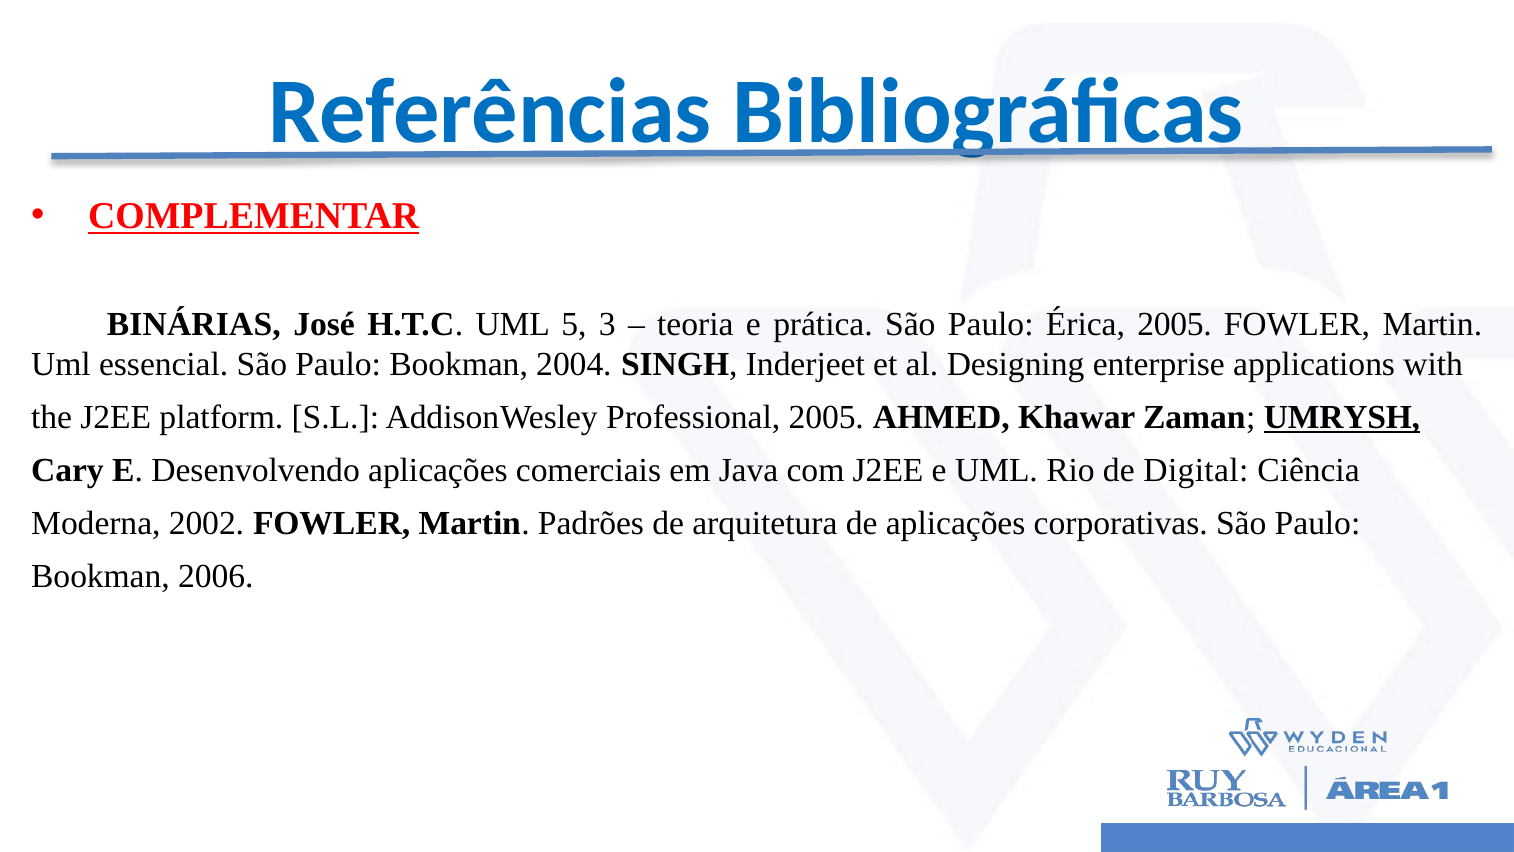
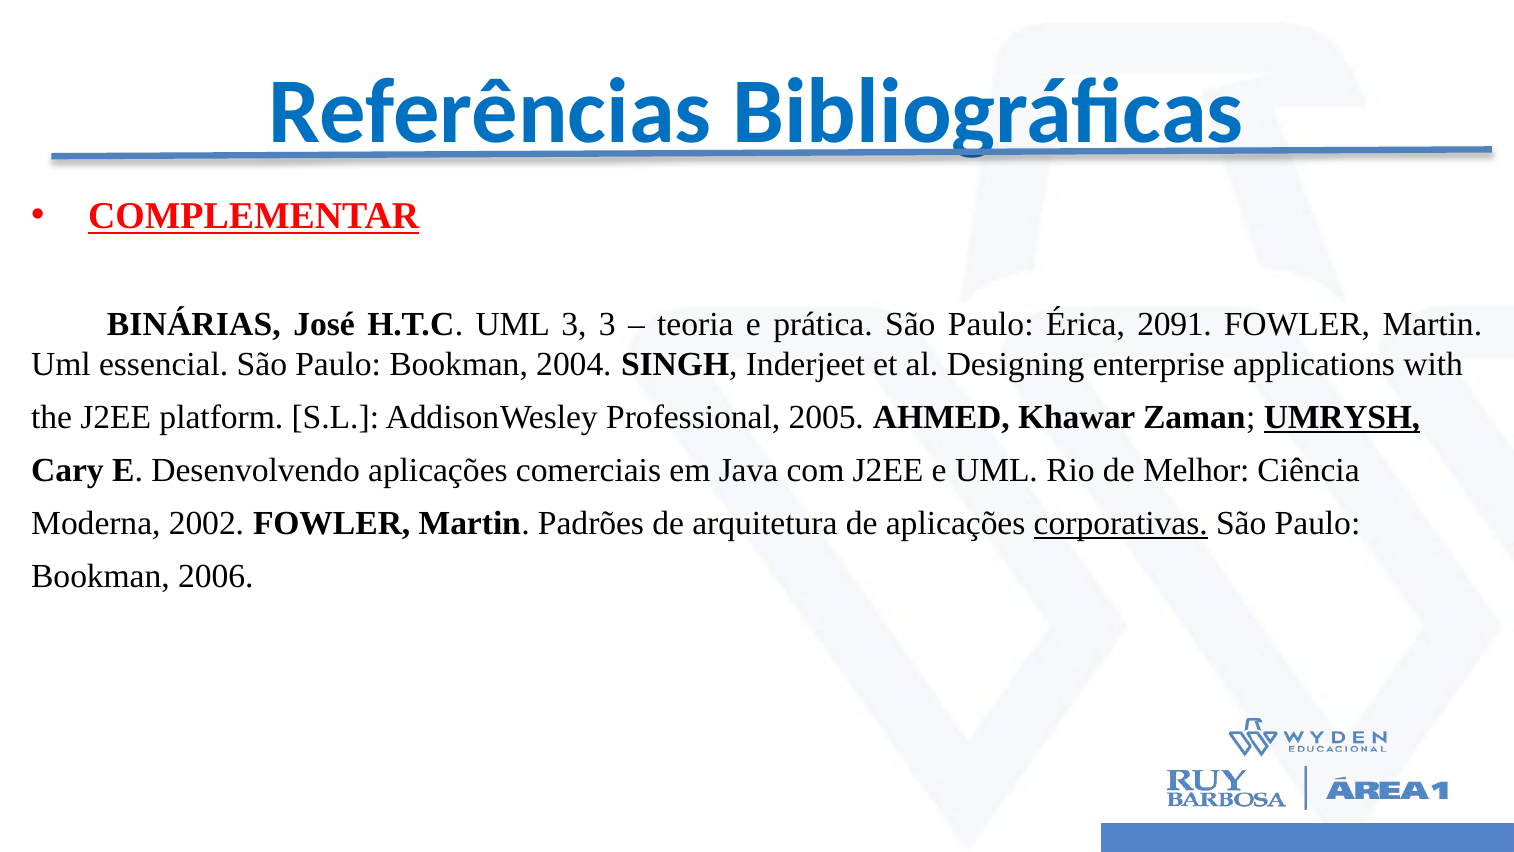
UML 5: 5 -> 3 (574, 324)
Érica 2005: 2005 -> 2091 (1175, 324)
Digital: Digital -> Melhor (1196, 470)
corporativas underline: none -> present (1121, 523)
